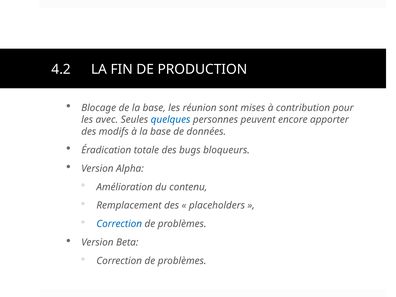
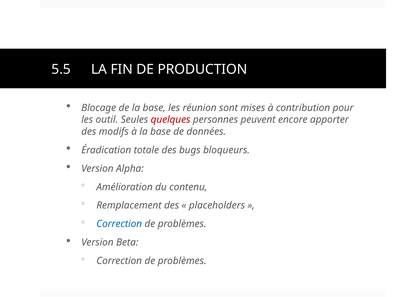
4.2: 4.2 -> 5.5 (61, 69)
avec: avec -> outil (107, 120)
quelques colour: blue -> red (171, 120)
